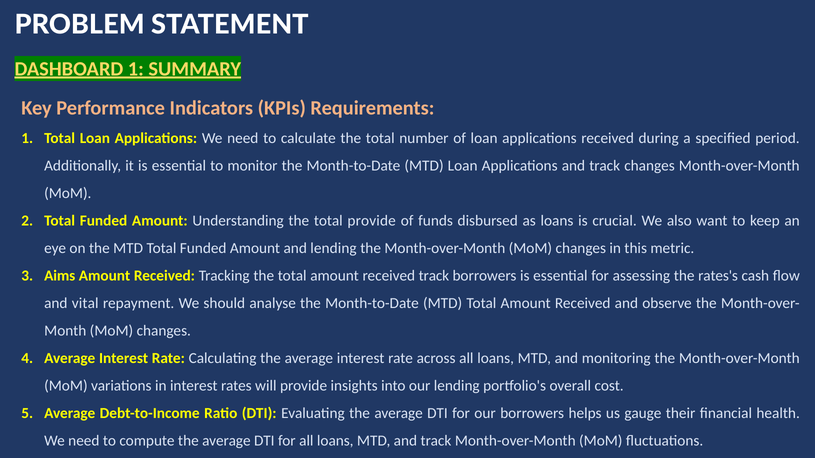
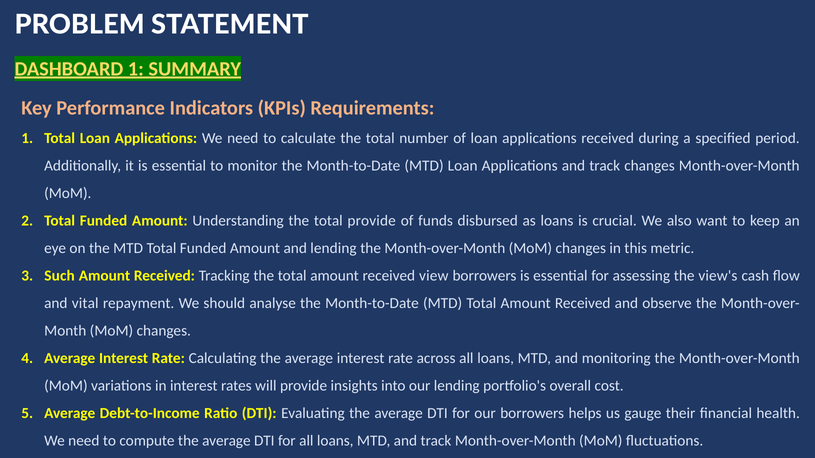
Aims: Aims -> Such (60, 276)
received track: track -> view (434, 276)
rates's: rates's -> view's (718, 276)
